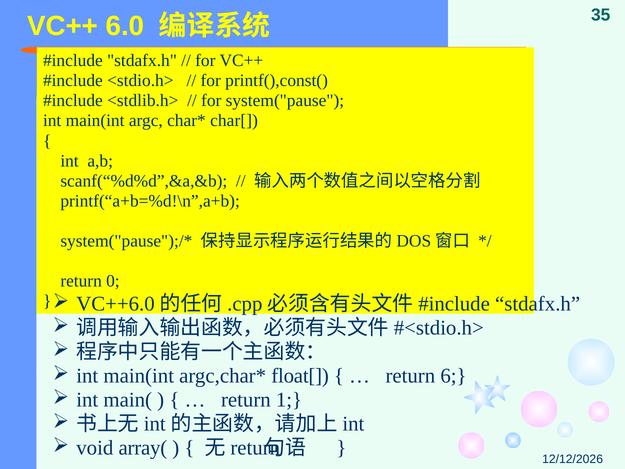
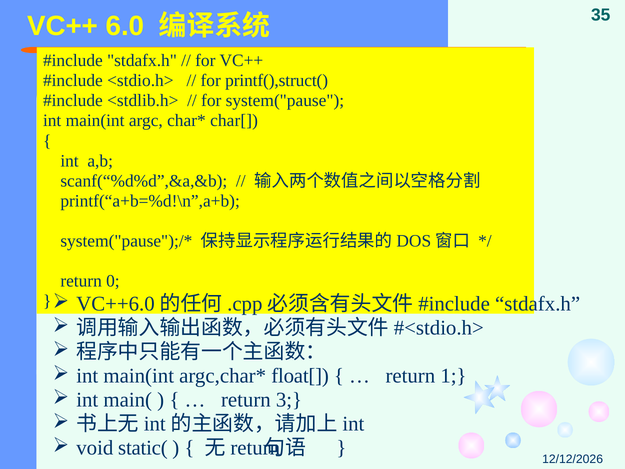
printf(),const(: printf(),const( -> printf(),struct( (277, 81)
6: 6 -> 1 (454, 376)
1: 1 -> 3 (289, 400)
array(: array( -> static( (143, 448)
